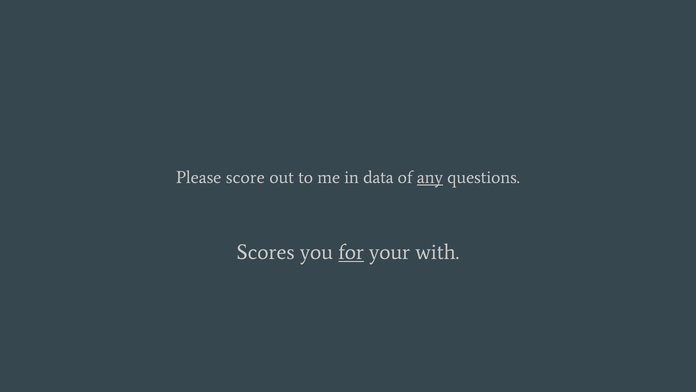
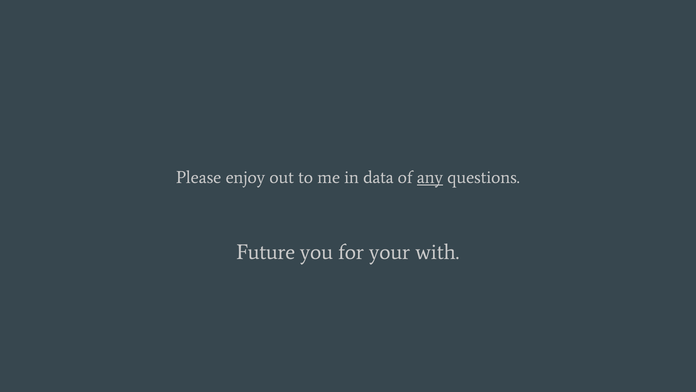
score: score -> enjoy (245, 177)
Scores: Scores -> Future (266, 252)
for underline: present -> none (351, 252)
